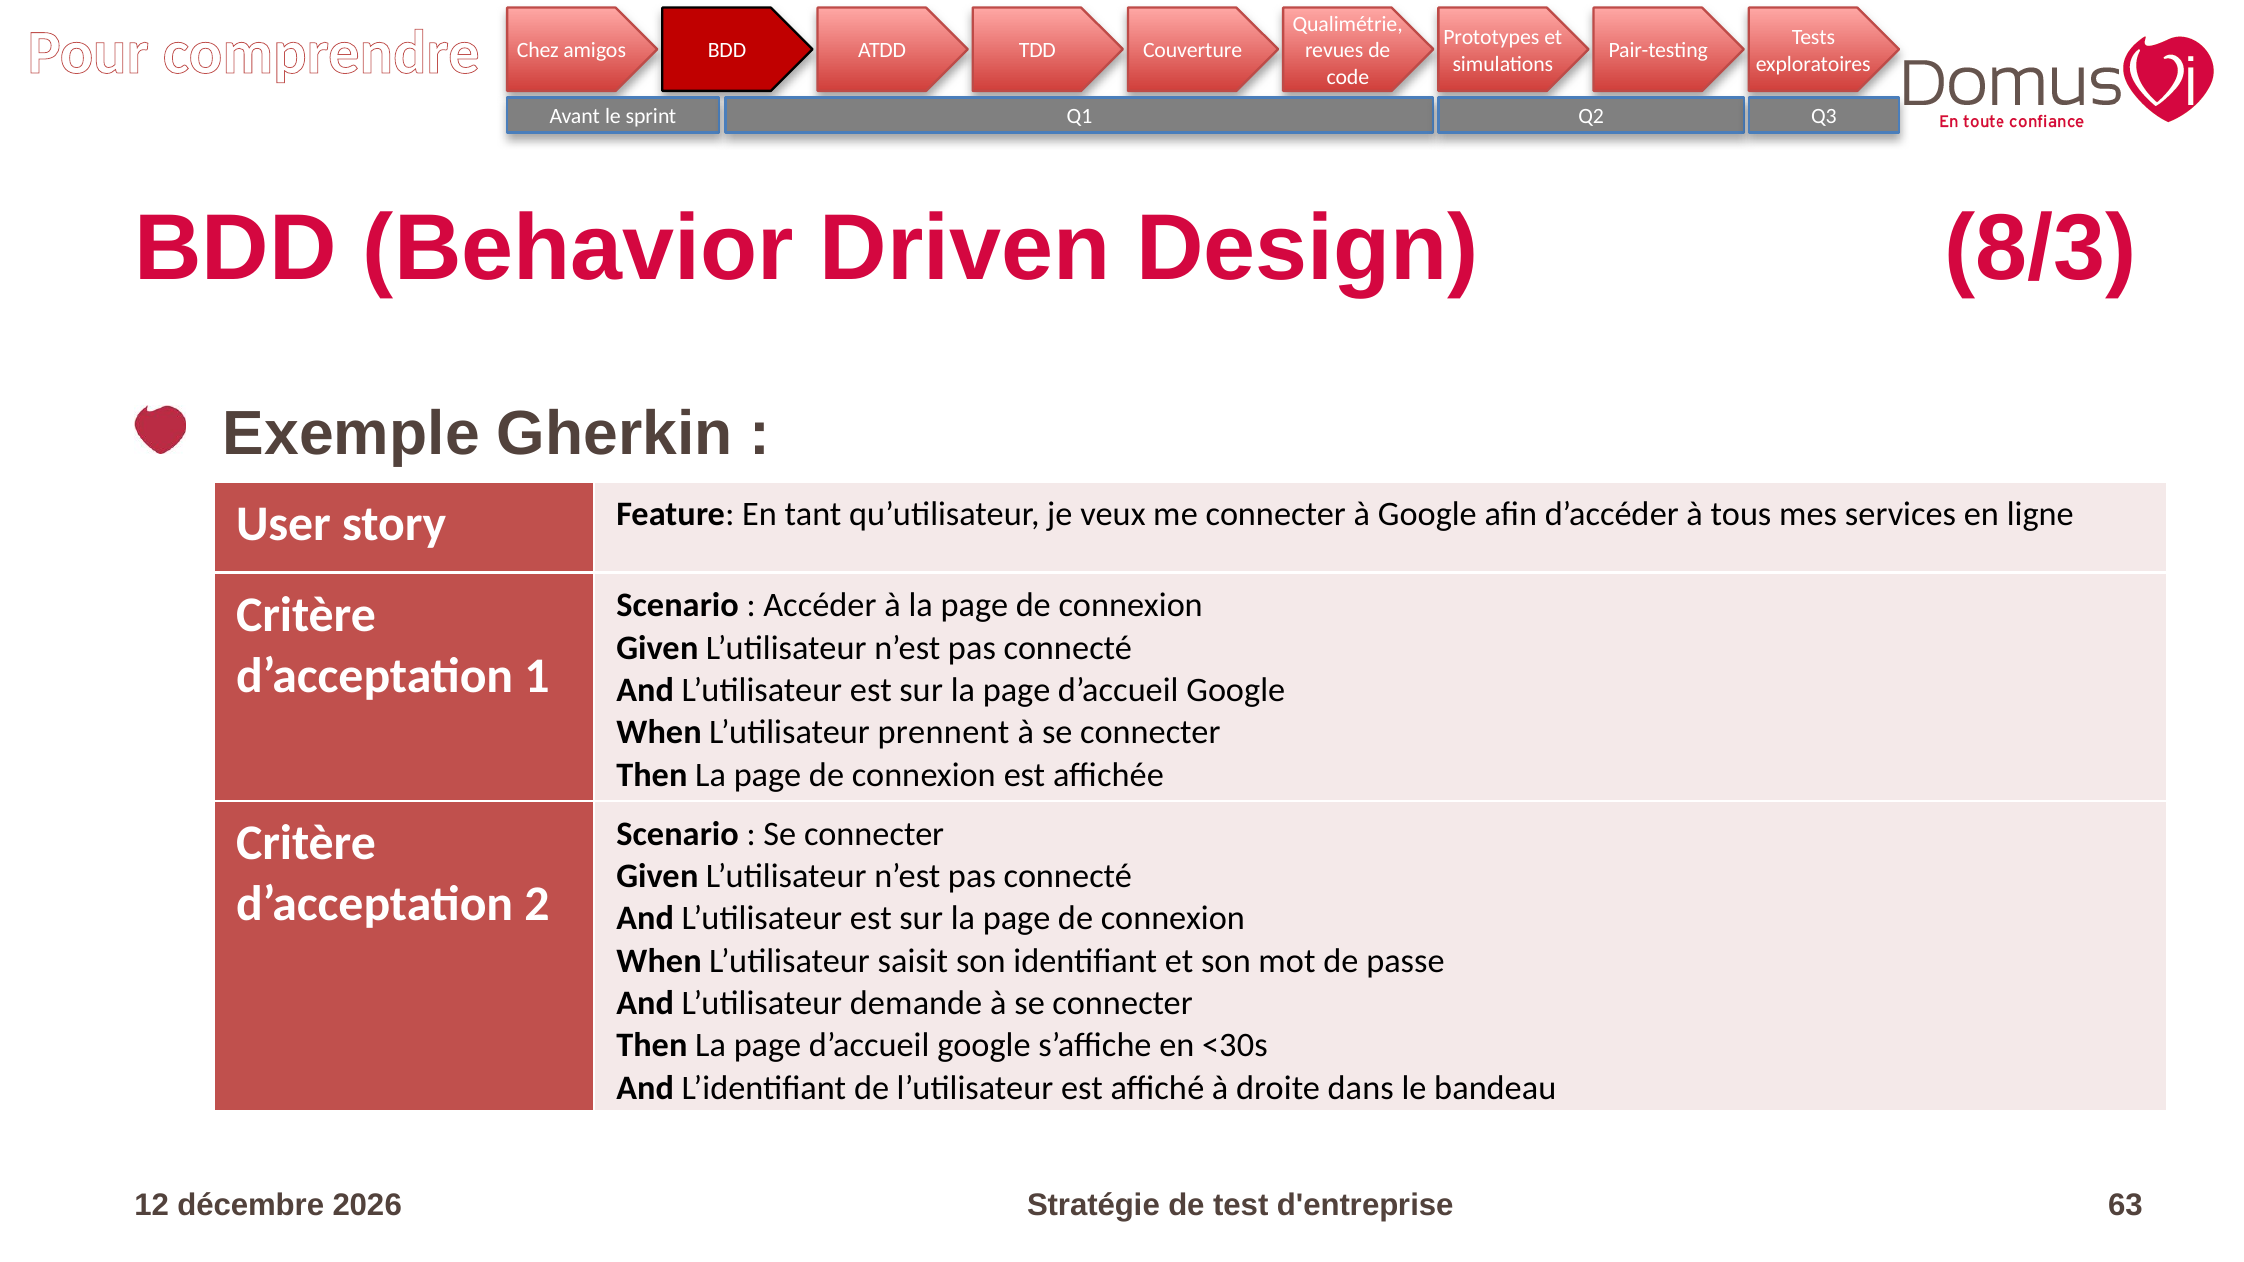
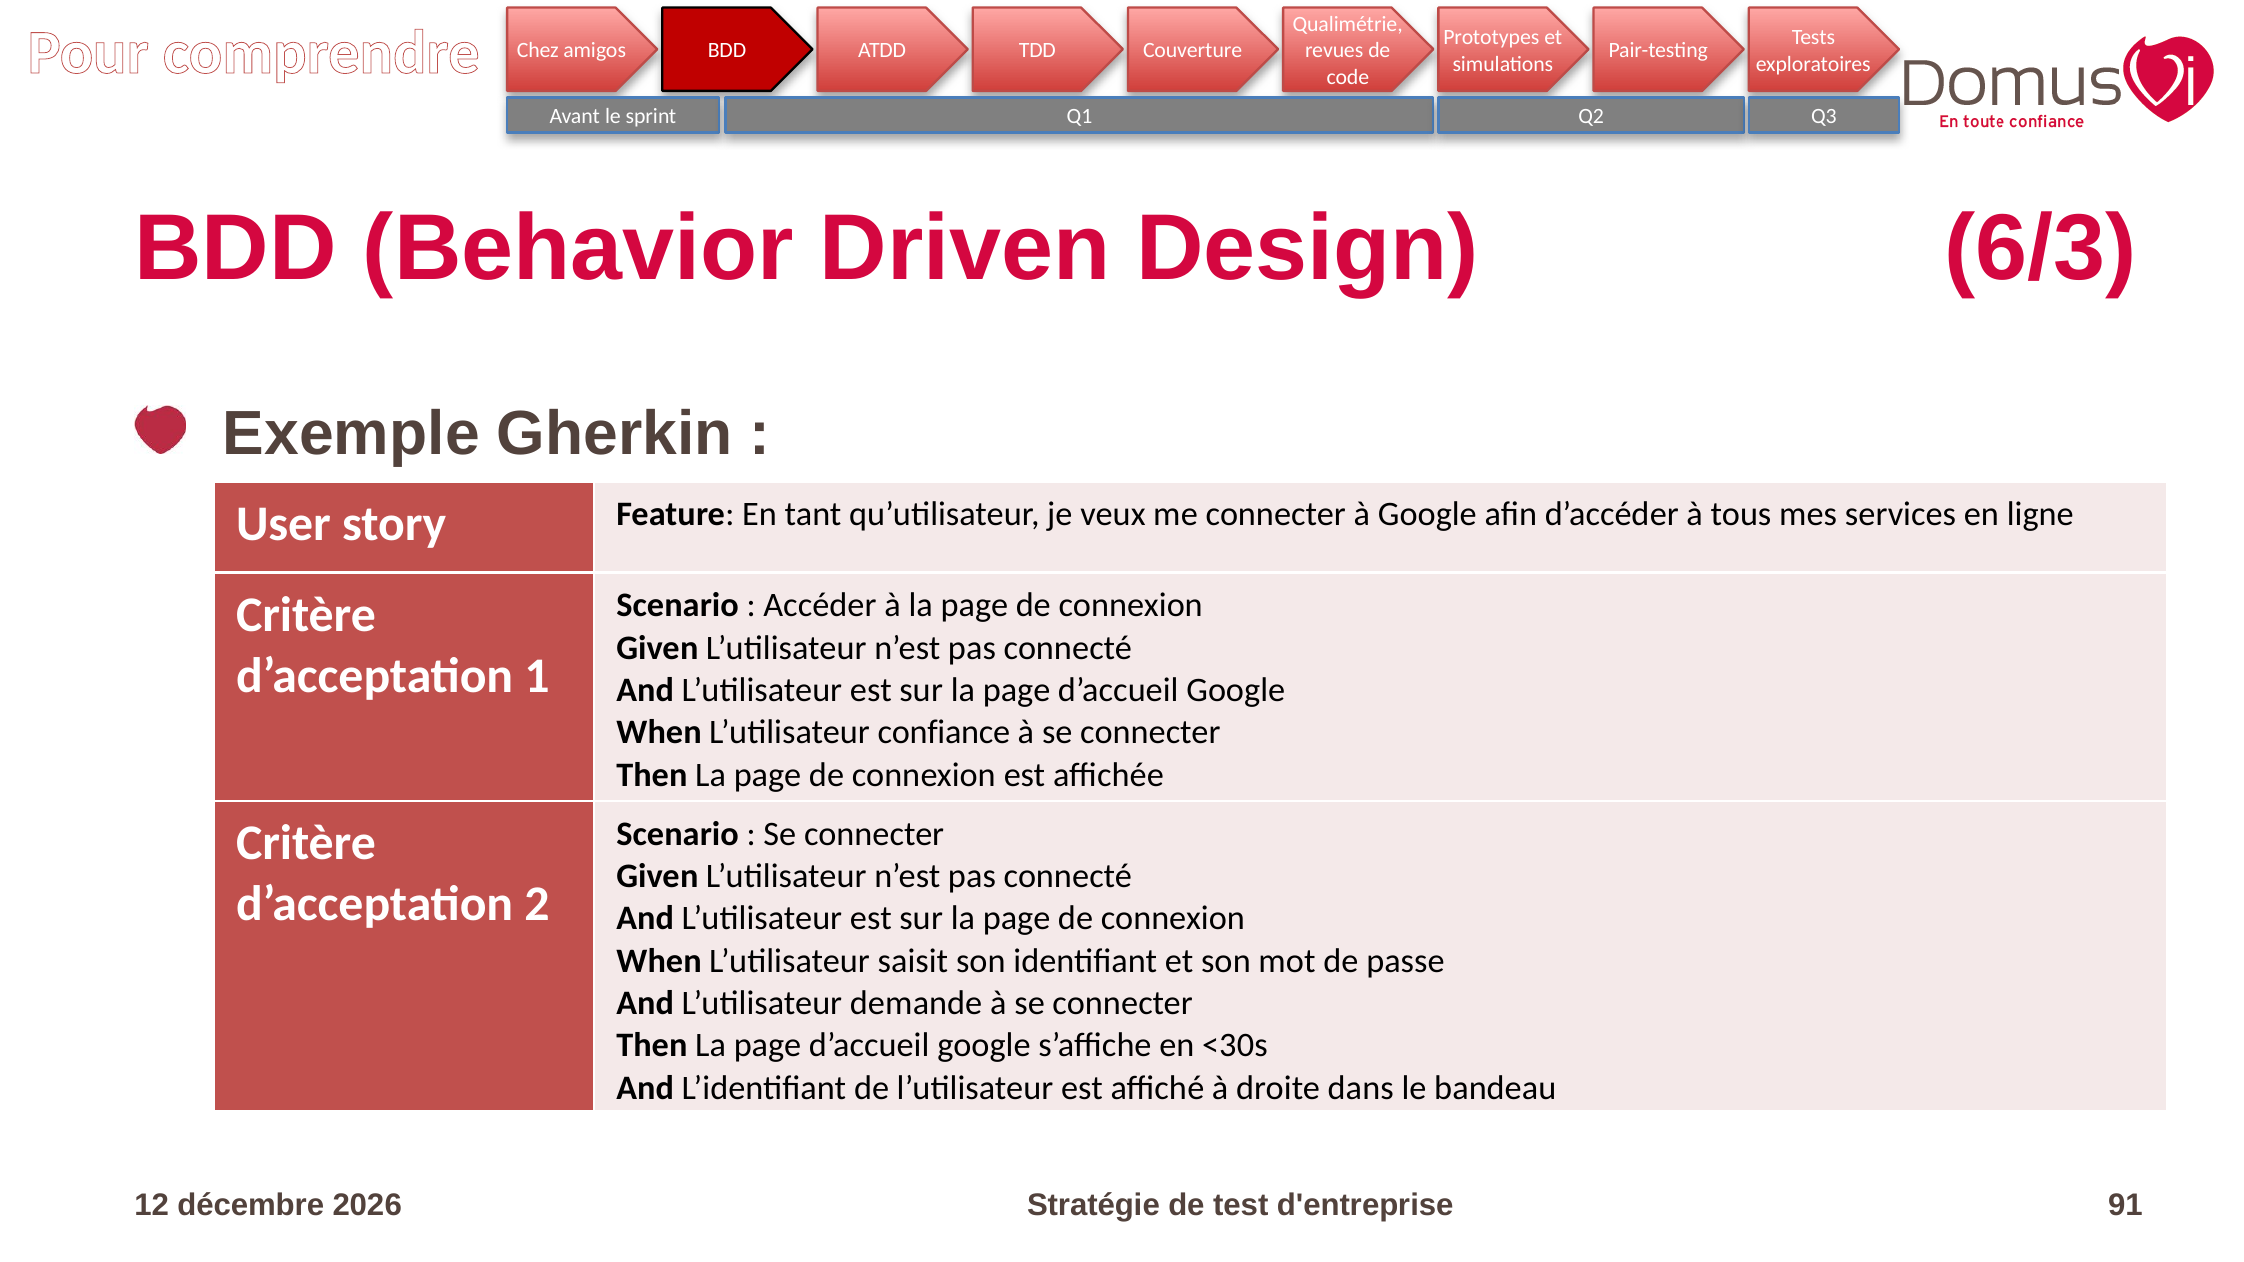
8/3: 8/3 -> 6/3 (2041, 248)
prennent: prennent -> confiance (944, 733)
63: 63 -> 91 (2125, 1206)
